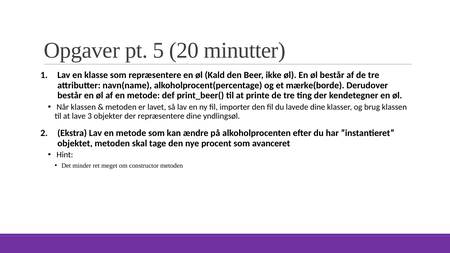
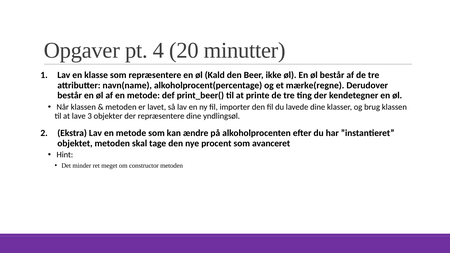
5: 5 -> 4 (158, 50)
mærke(borde: mærke(borde -> mærke(regne (315, 85)
